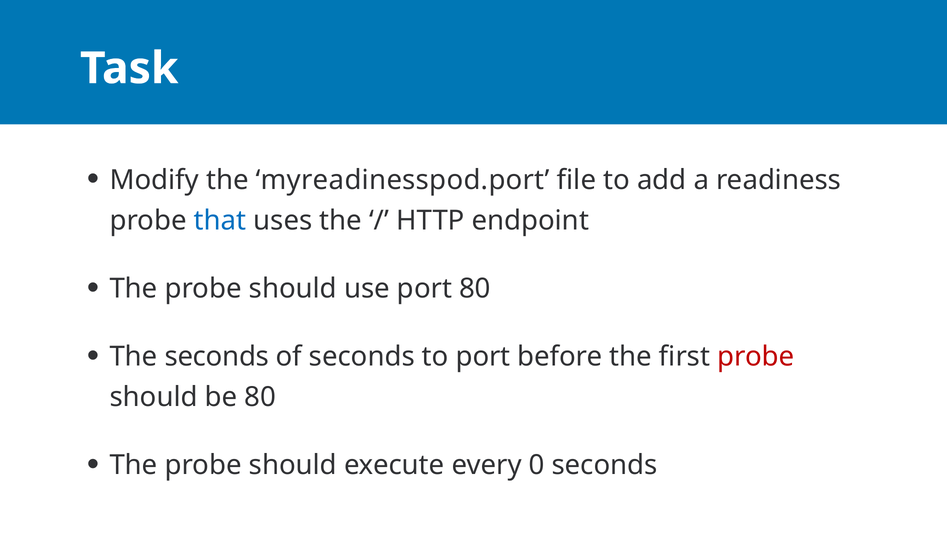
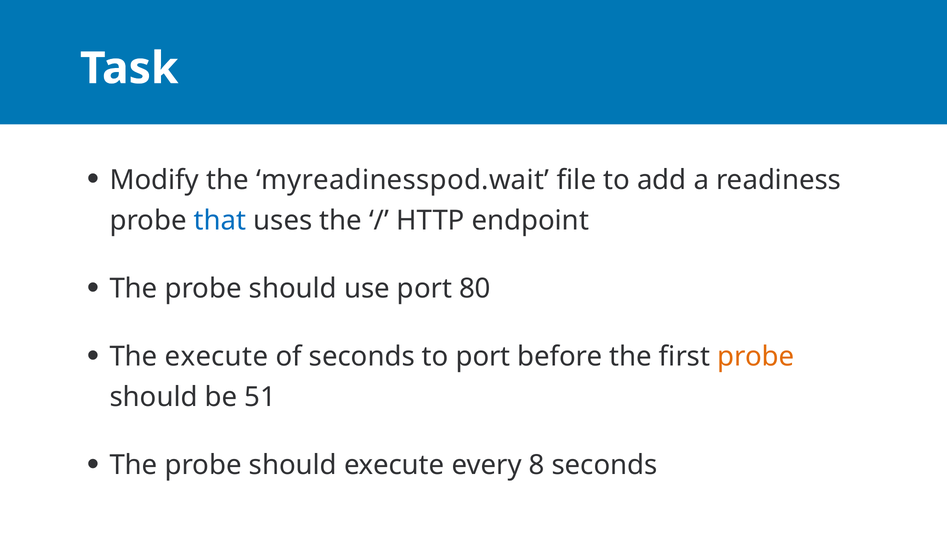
myreadinesspod.port: myreadinesspod.port -> myreadinesspod.wait (403, 180)
The seconds: seconds -> execute (216, 356)
probe colour: red -> orange (756, 356)
be 80: 80 -> 51 (260, 397)
0: 0 -> 8 (537, 465)
